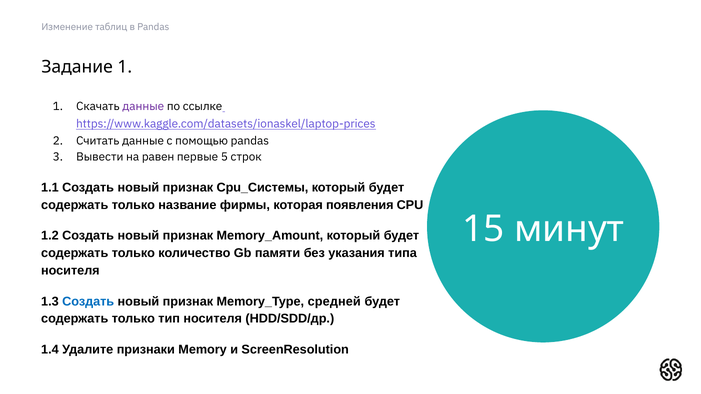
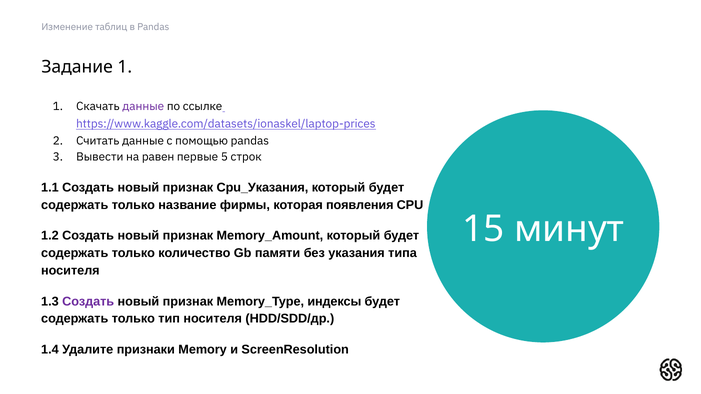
Cpu_Системы: Cpu_Системы -> Cpu_Указания (262, 188)
Создать colour: blue -> purple (88, 302)
средней: средней -> индексы (334, 302)
